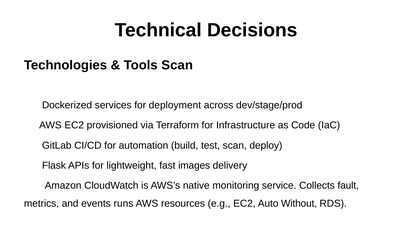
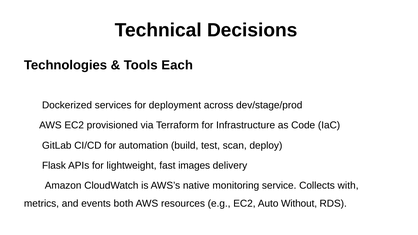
Tools Scan: Scan -> Each (177, 65)
fault: fault -> with (348, 186)
runs: runs -> both (124, 204)
